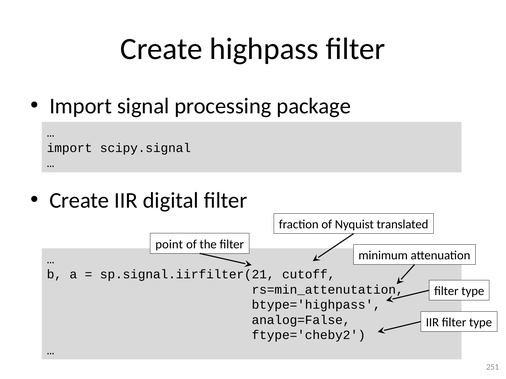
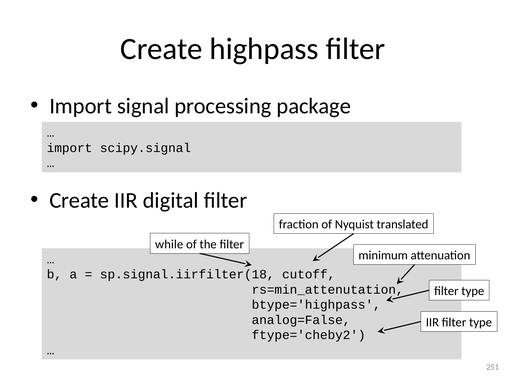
point: point -> while (169, 245)
sp.signal.iirfilter(21: sp.signal.iirfilter(21 -> sp.signal.iirfilter(18 (187, 275)
